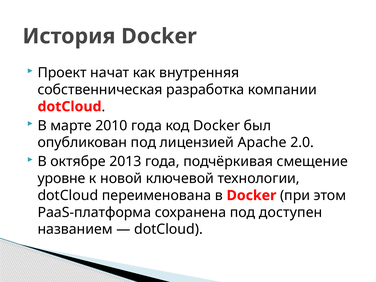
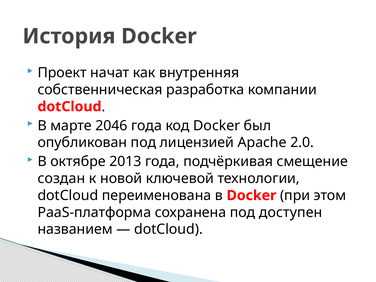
2010: 2010 -> 2046 (111, 126)
уровне: уровне -> создан (61, 179)
